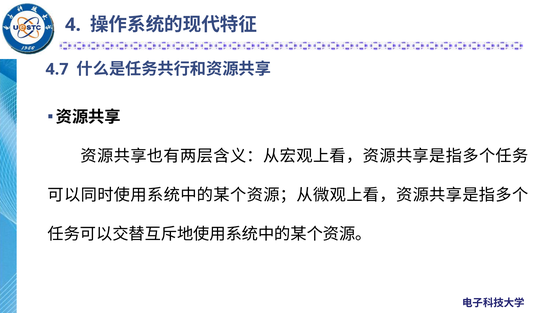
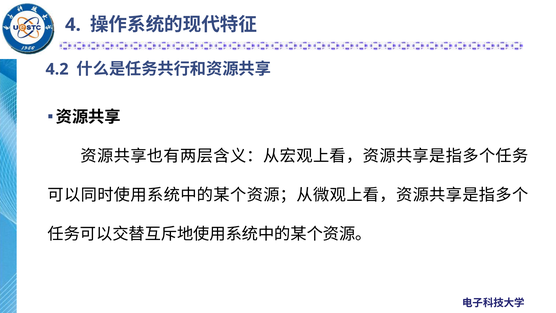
4.7: 4.7 -> 4.2 (57, 69)
